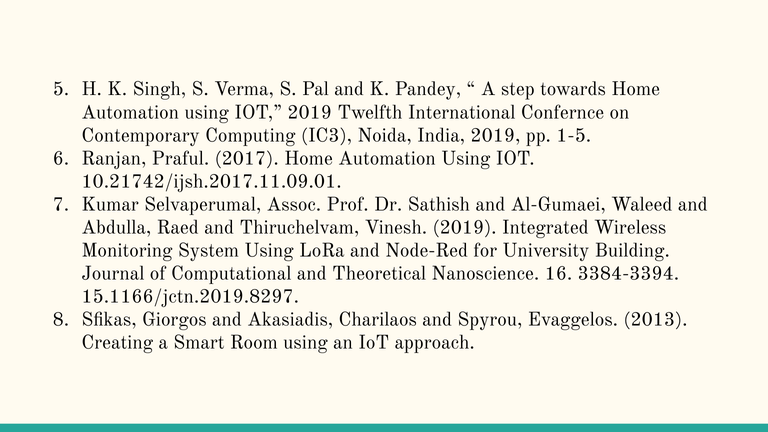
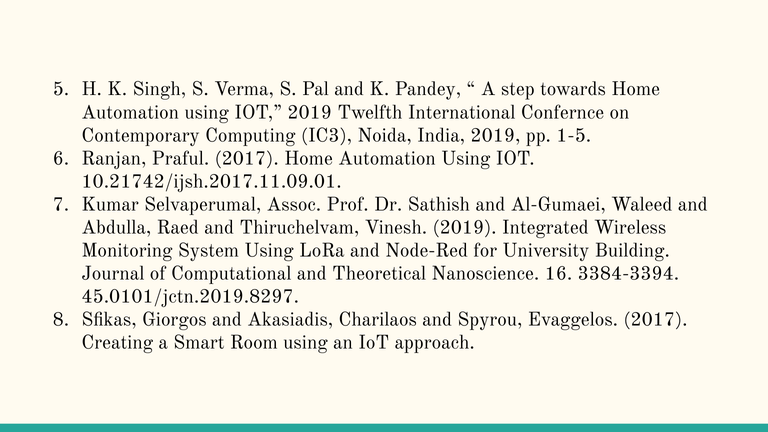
15.1166/jctn.2019.8297: 15.1166/jctn.2019.8297 -> 45.0101/jctn.2019.8297 (190, 297)
Evaggelos 2013: 2013 -> 2017 (656, 320)
